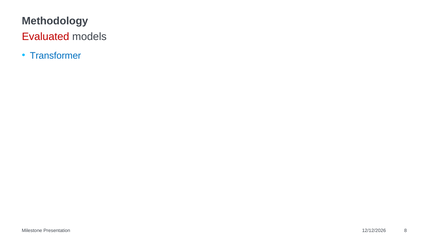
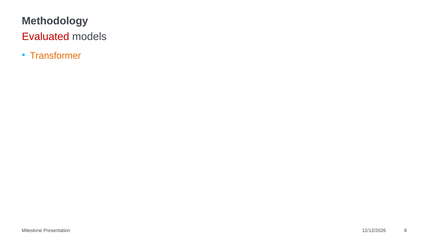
Transformer colour: blue -> orange (55, 56)
